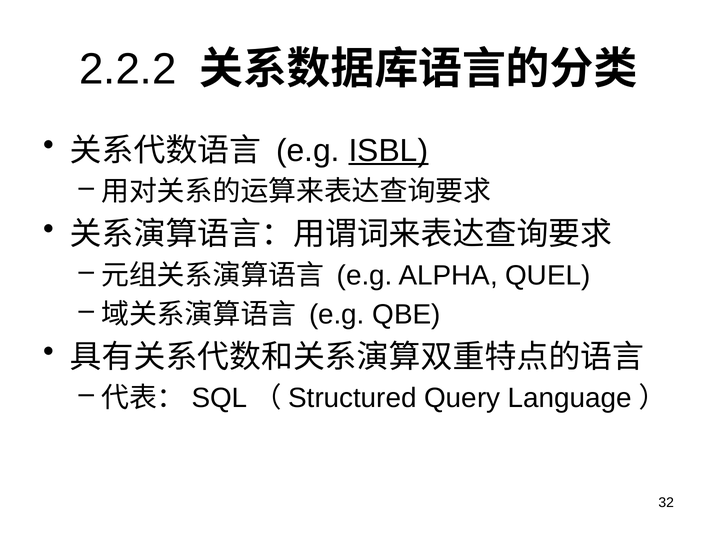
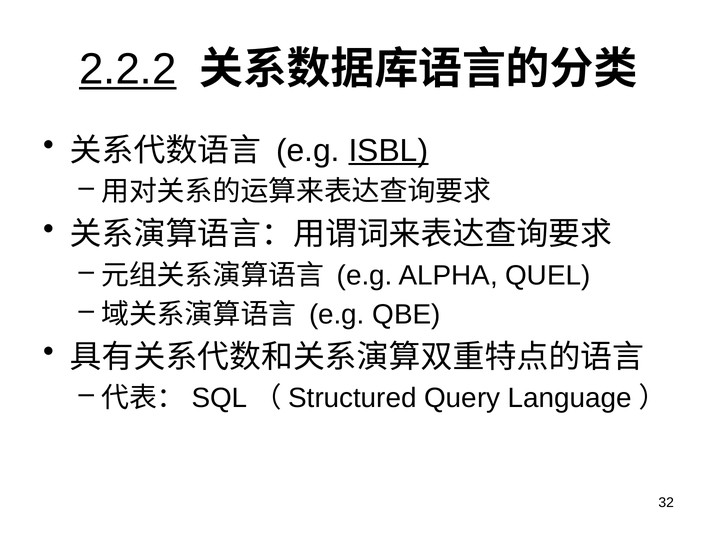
2.2.2 underline: none -> present (128, 69)
